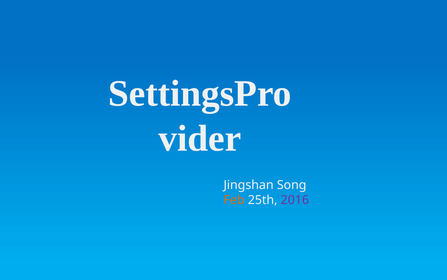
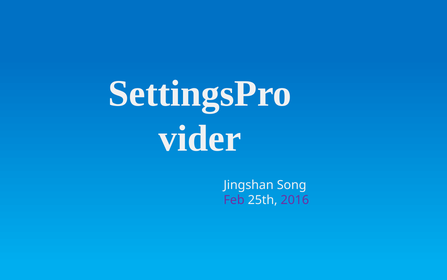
Feb colour: orange -> purple (234, 200)
